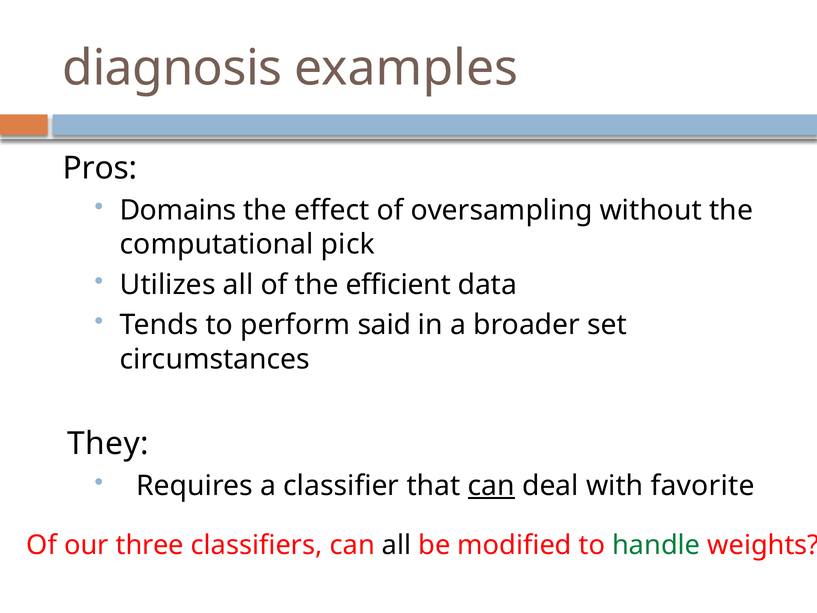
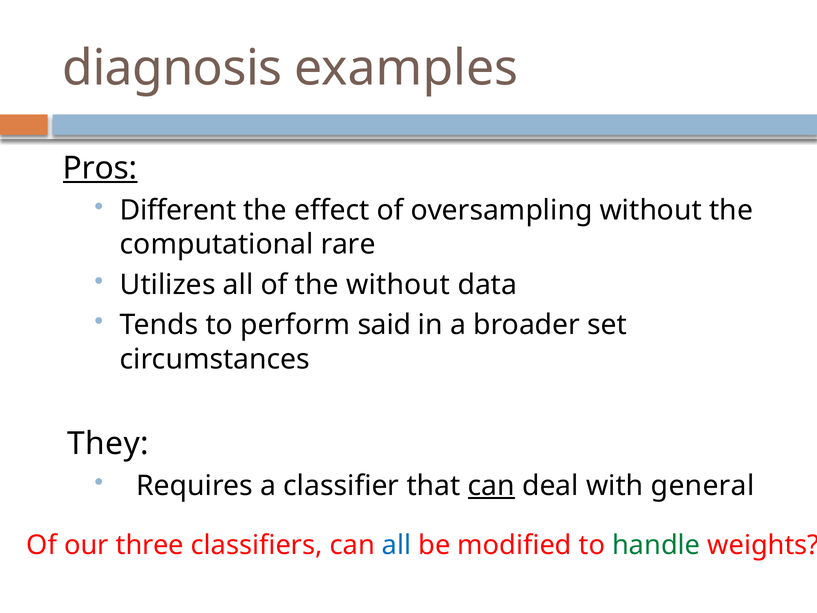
Pros underline: none -> present (100, 168)
Domains: Domains -> Different (178, 210)
pick: pick -> rare (348, 244)
the efficient: efficient -> without (398, 285)
favorite: favorite -> general (703, 486)
all colour: black -> blue (397, 545)
